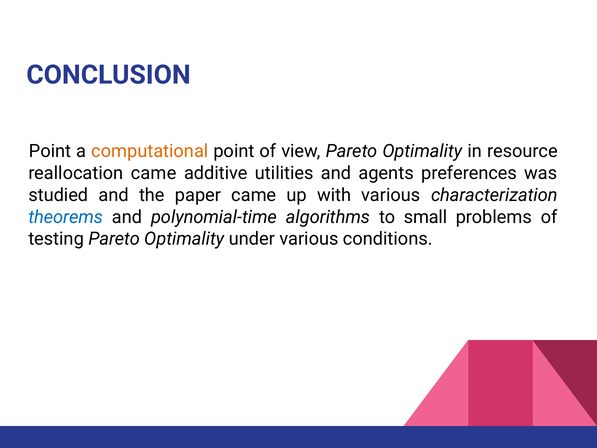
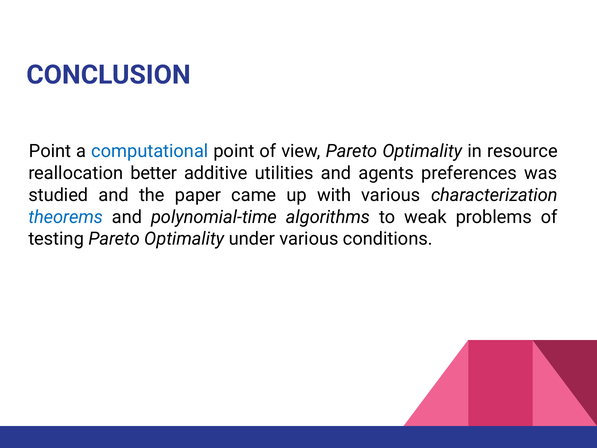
computational colour: orange -> blue (150, 151)
reallocation came: came -> better (154, 173)
small: small -> weak (425, 217)
